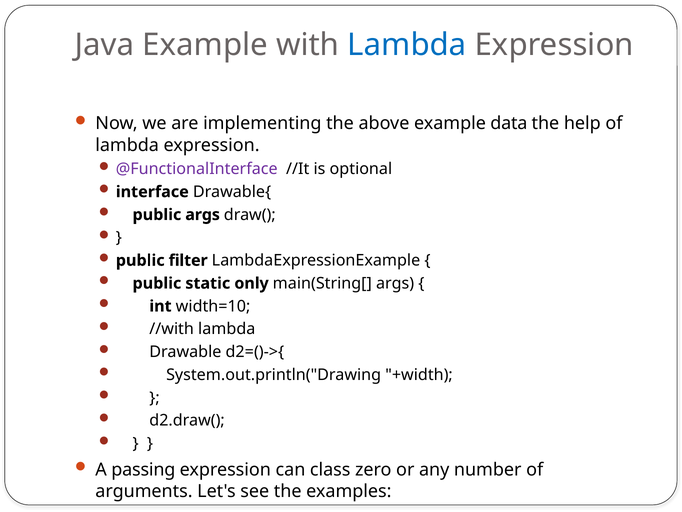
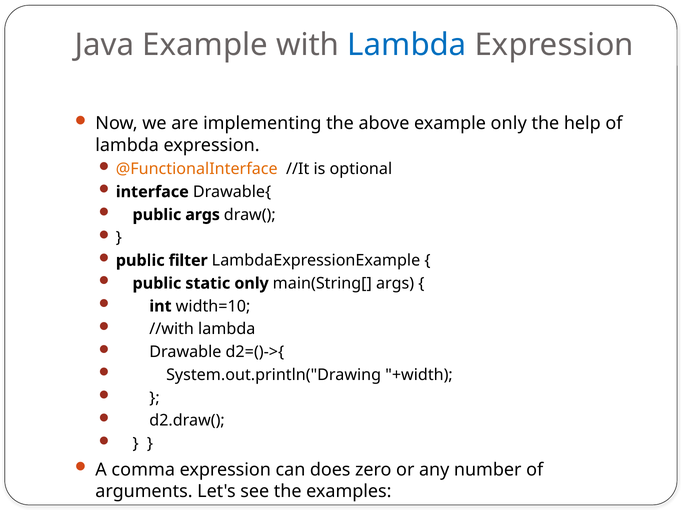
example data: data -> only (509, 123)
@FunctionalInterface colour: purple -> orange (197, 169)
passing: passing -> comma (143, 469)
class: class -> does (330, 469)
